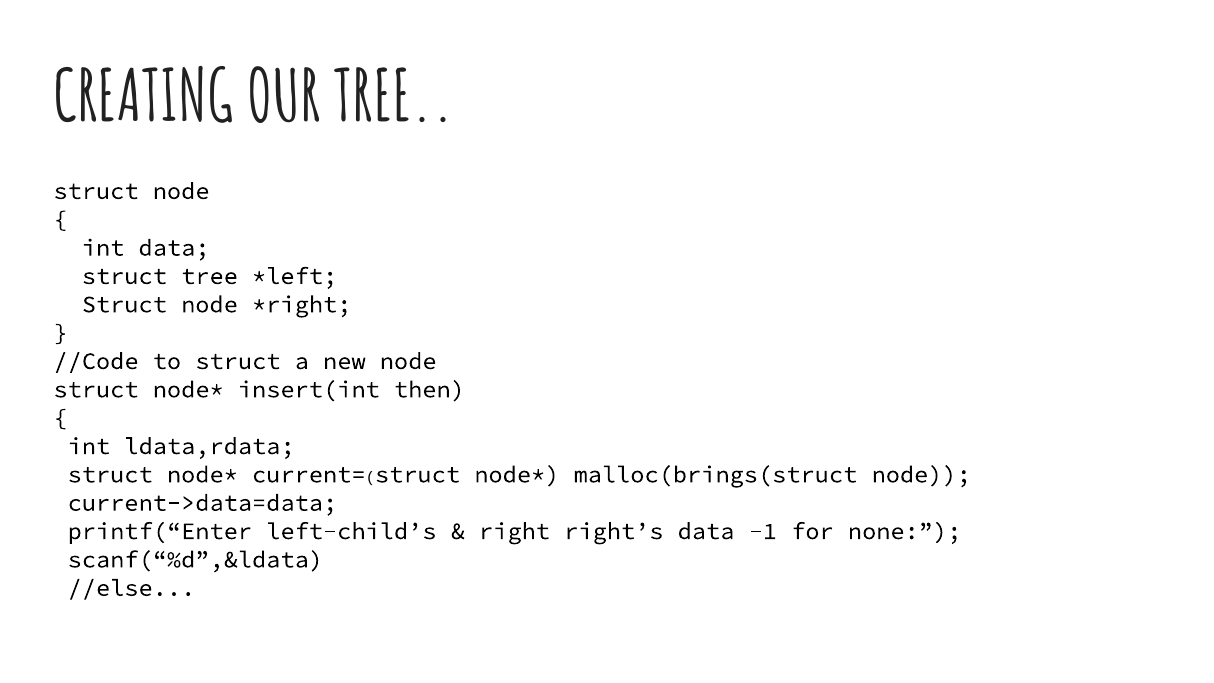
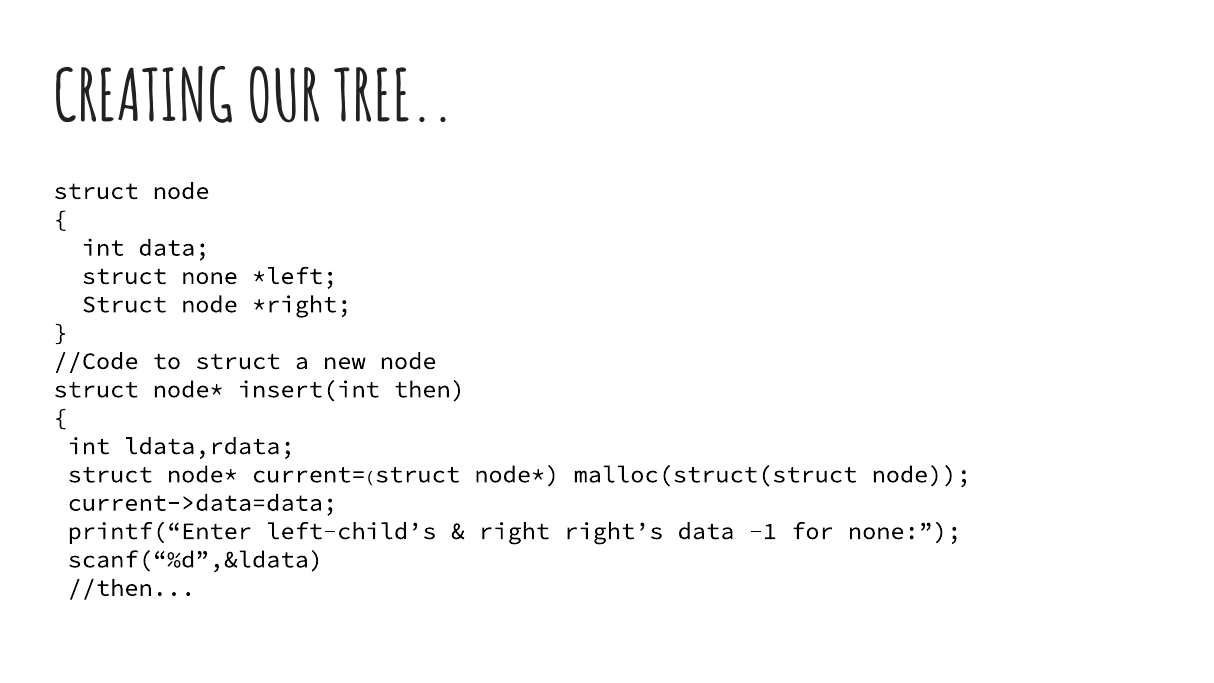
struct tree: tree -> none (210, 276)
malloc(brings(struct: malloc(brings(struct -> malloc(struct(struct (715, 475)
//else: //else -> //then (131, 588)
